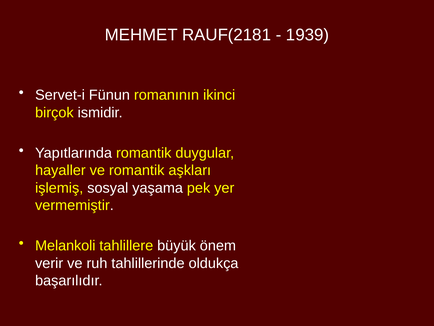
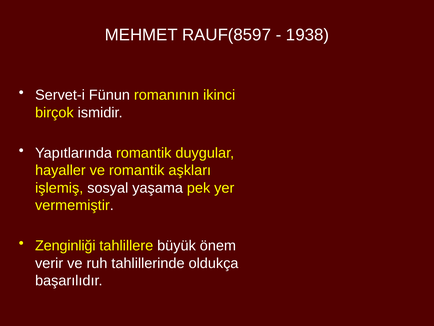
RAUF(2181: RAUF(2181 -> RAUF(8597 (227, 35)
1939: 1939 -> 1938 (308, 35)
Melankoli: Melankoli -> Zenginliği (65, 245)
